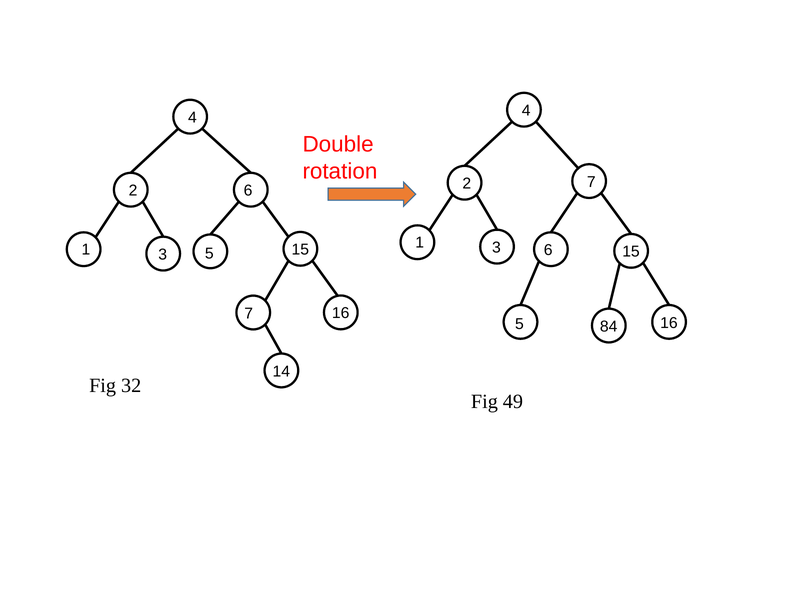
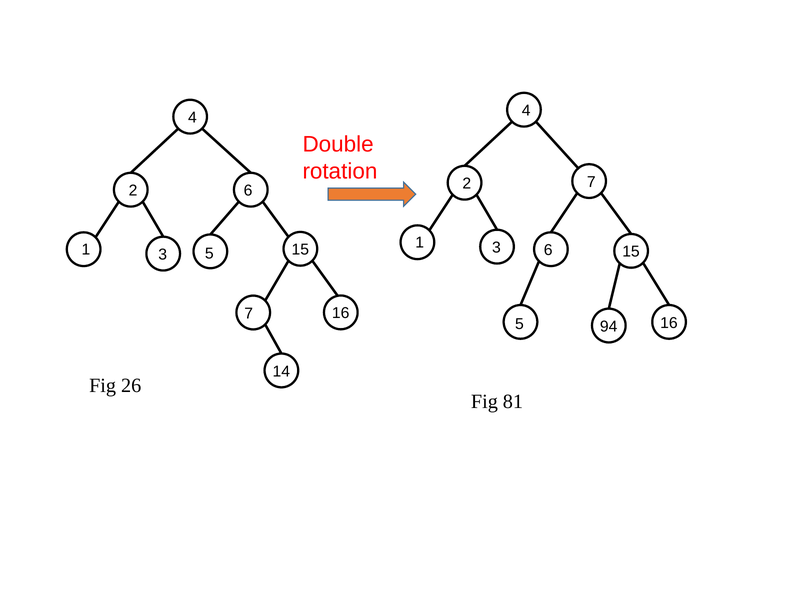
84: 84 -> 94 (609, 326)
32: 32 -> 26 (131, 386)
49: 49 -> 81 (513, 402)
